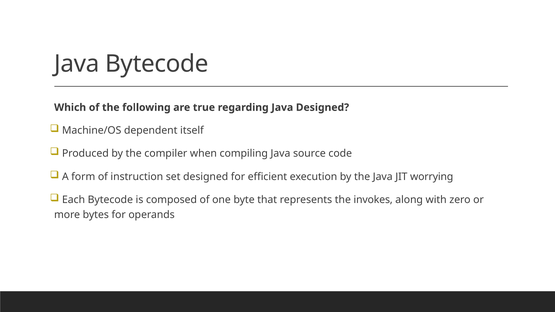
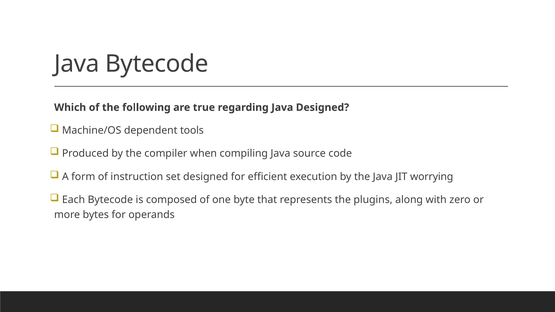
itself: itself -> tools (192, 131)
invokes: invokes -> plugins (373, 200)
